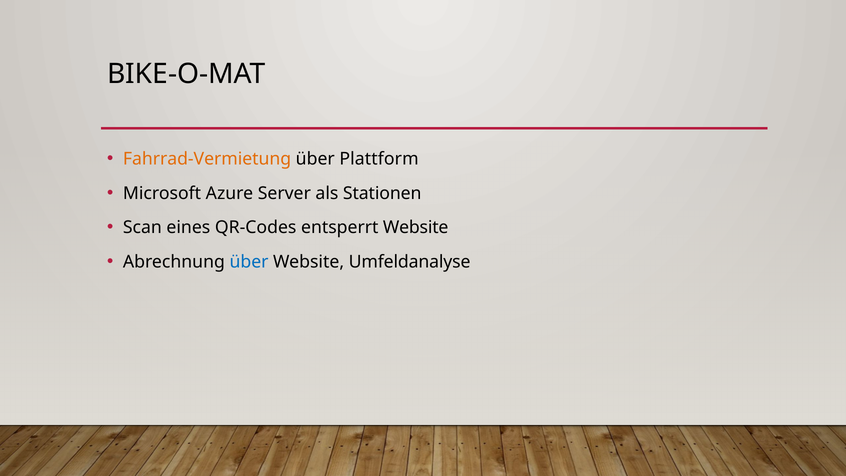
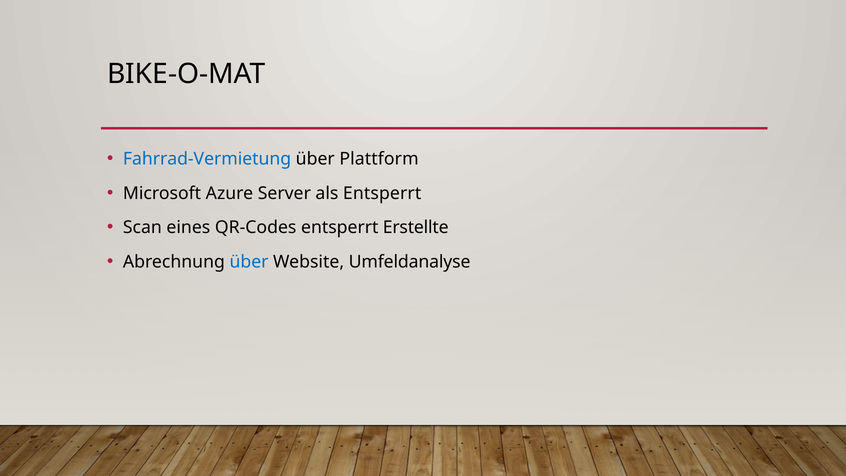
Fahrrad-Vermietung colour: orange -> blue (207, 159)
als Stationen: Stationen -> Entsperrt (382, 193)
entsperrt Website: Website -> Erstellte (416, 227)
